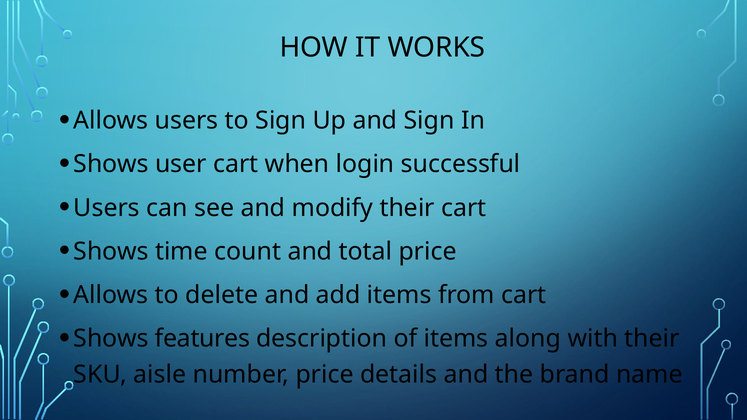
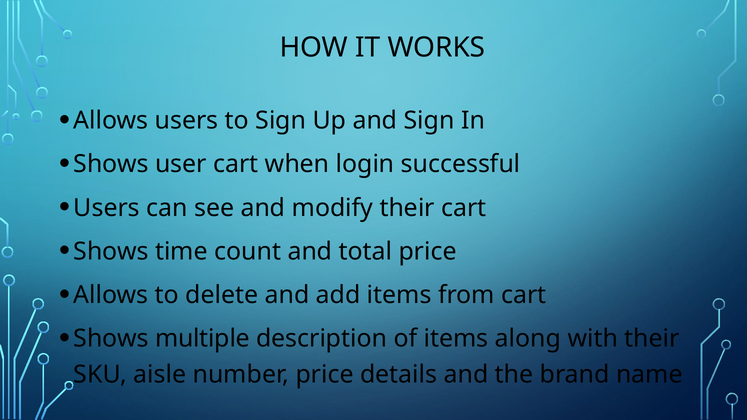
features: features -> multiple (202, 339)
